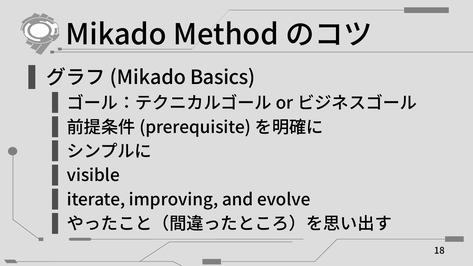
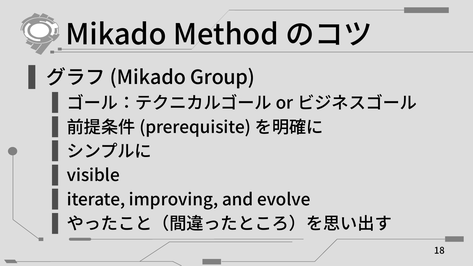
Basics: Basics -> Group (223, 78)
